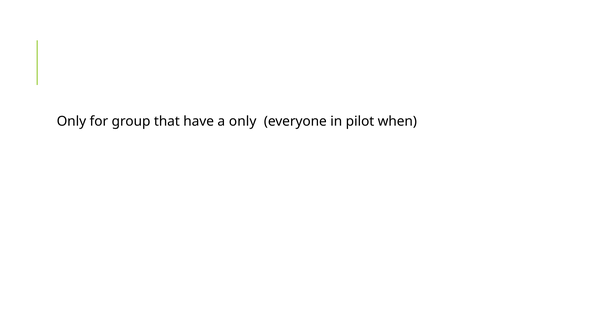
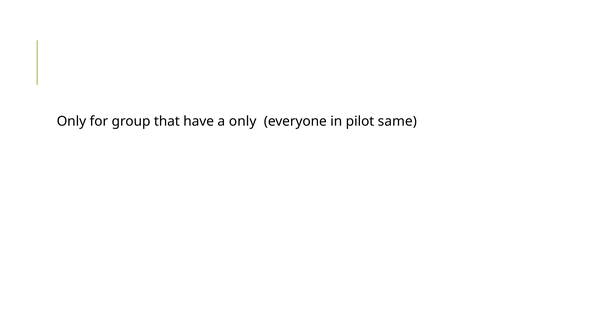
when: when -> same (397, 121)
